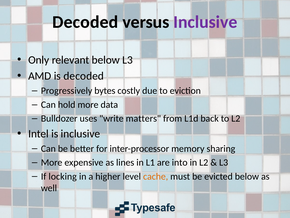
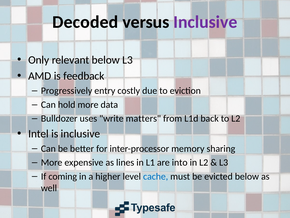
is decoded: decoded -> feedback (84, 76)
bytes: bytes -> entry (105, 91)
locking: locking -> coming (63, 176)
cache colour: orange -> blue (156, 176)
